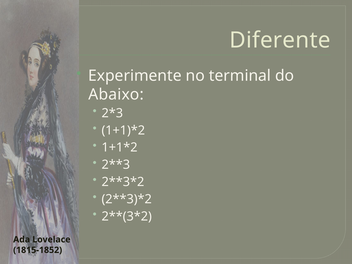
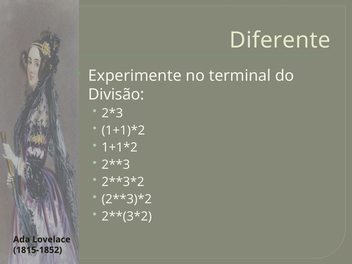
Abaixo: Abaixo -> Divisão (116, 94)
